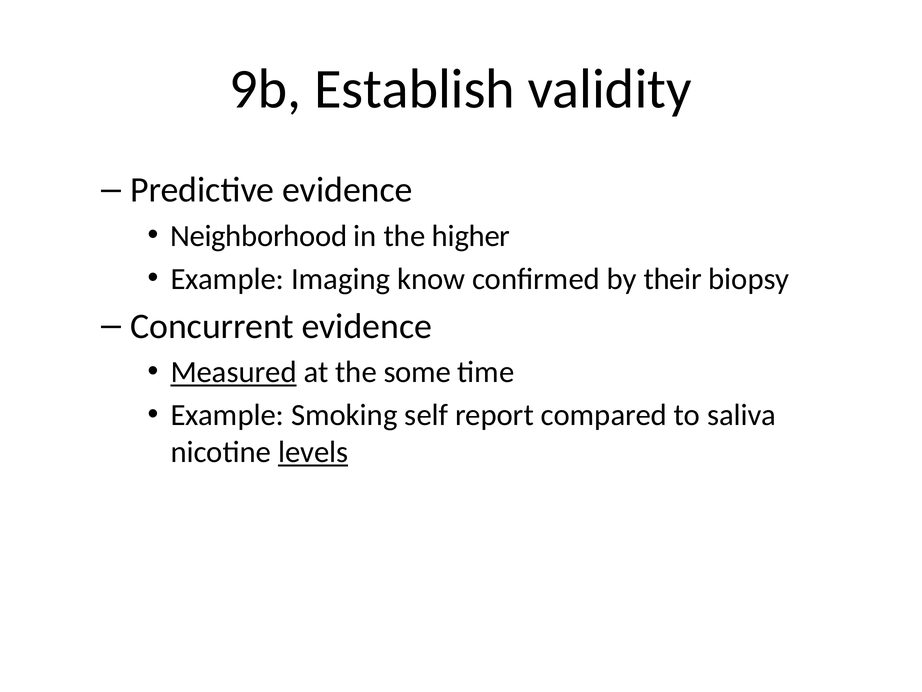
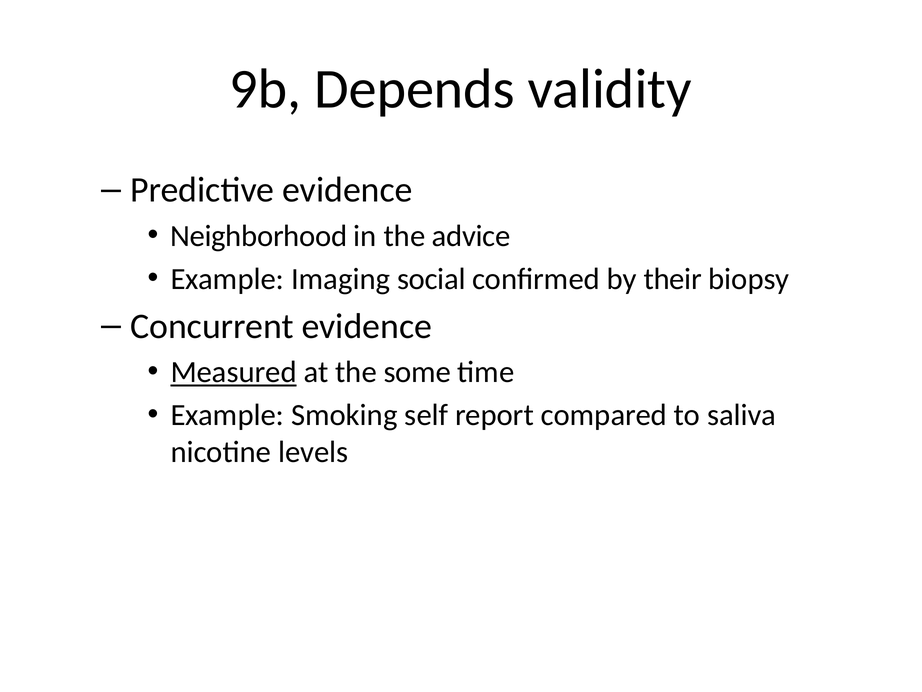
Establish: Establish -> Depends (415, 89)
higher: higher -> advice (471, 236)
know: know -> social (431, 279)
levels underline: present -> none (313, 452)
